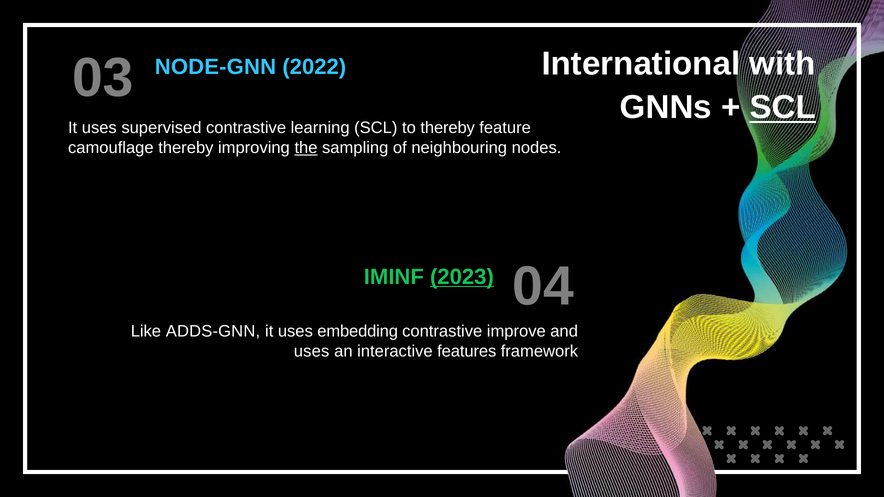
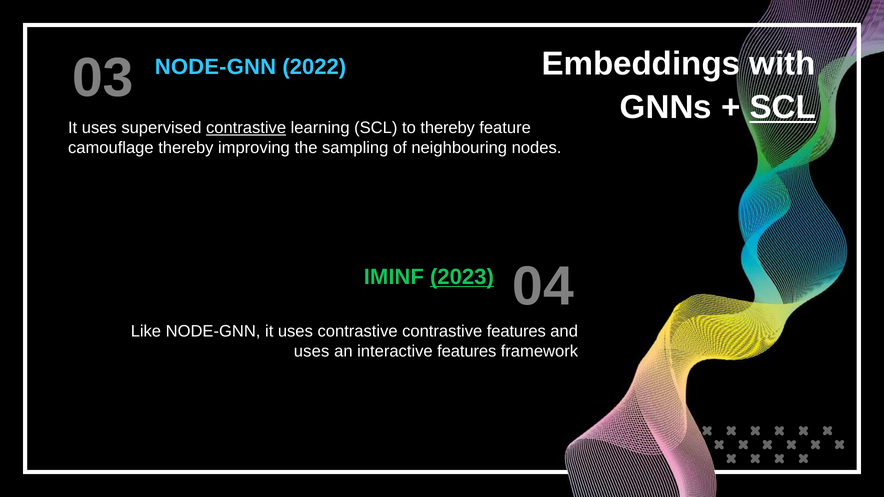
International: International -> Embeddings (641, 64)
contrastive underline: none -> present (246, 128)
the underline: present -> none (306, 148)
Like ADDS-GNN: ADDS-GNN -> NODE-GNN (213, 331)
uses embedding: embedding -> contrastive (358, 331)
contrastive improve: improve -> features (516, 331)
